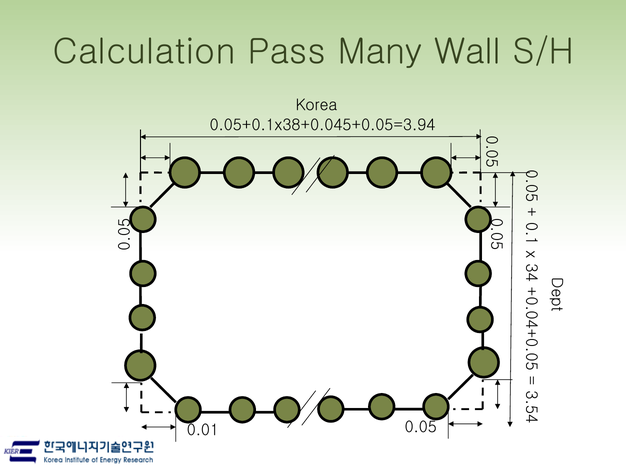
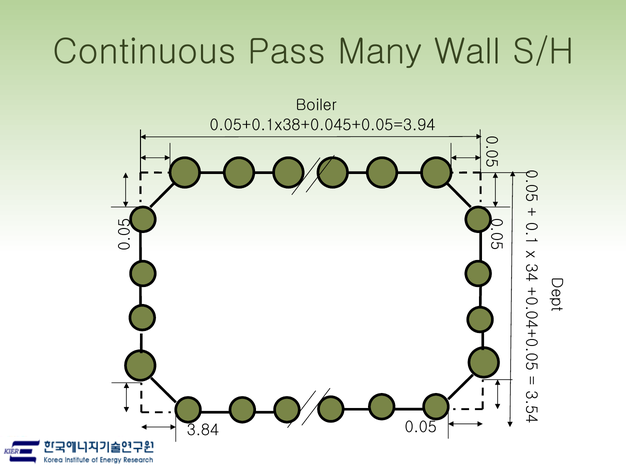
Calculation: Calculation -> Continuous (145, 52)
Korea: Korea -> Boiler (316, 105)
0.01: 0.01 -> 3.84 (203, 431)
